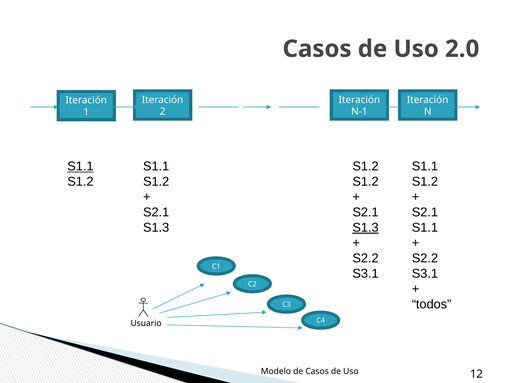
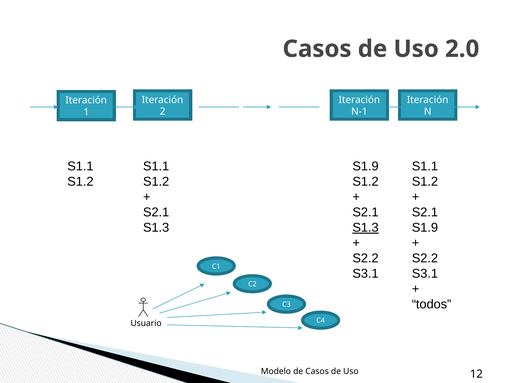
S1.1 underline: present -> none (80, 166)
S1.2: S1.2 -> S1.9 (366, 166)
S1.1: S1.1 -> S1.9 (425, 227)
